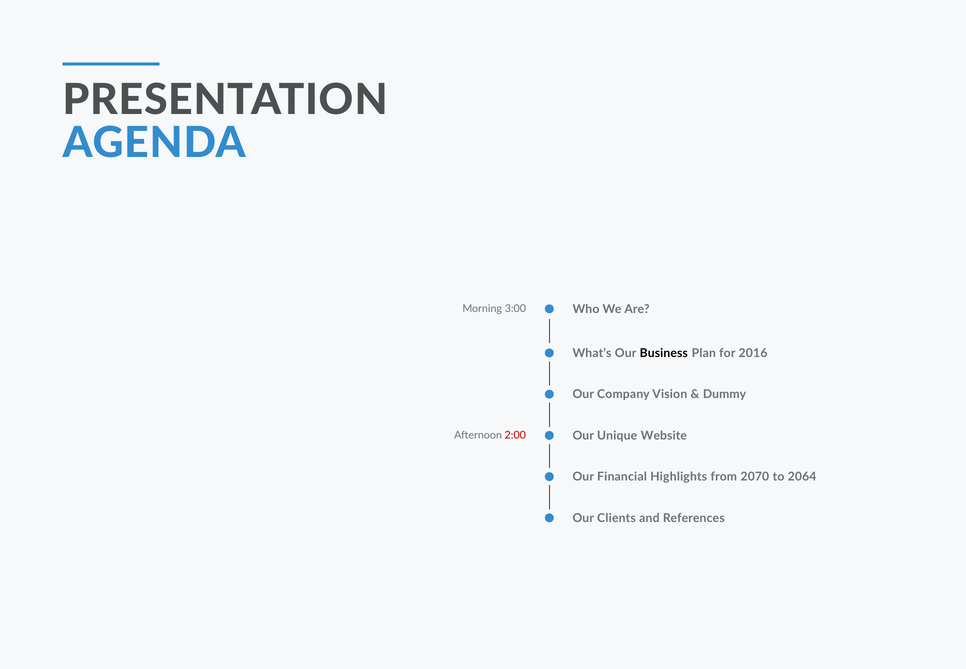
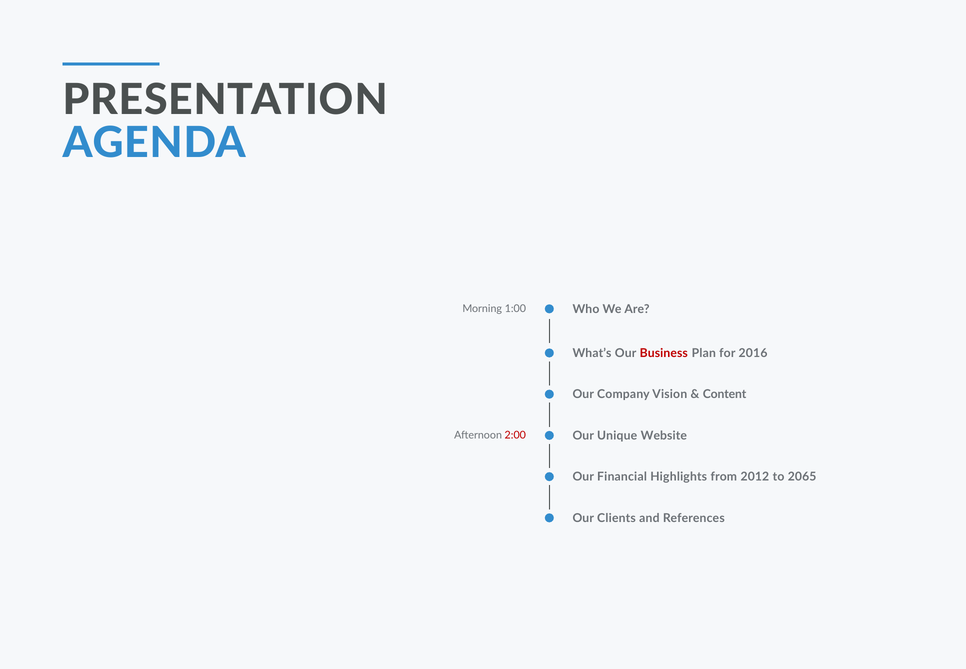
3:00: 3:00 -> 1:00 (515, 309)
Business colour: black -> red (664, 353)
Dummy: Dummy -> Content (725, 394)
2070: 2070 -> 2012 (755, 477)
2064: 2064 -> 2065 (802, 477)
